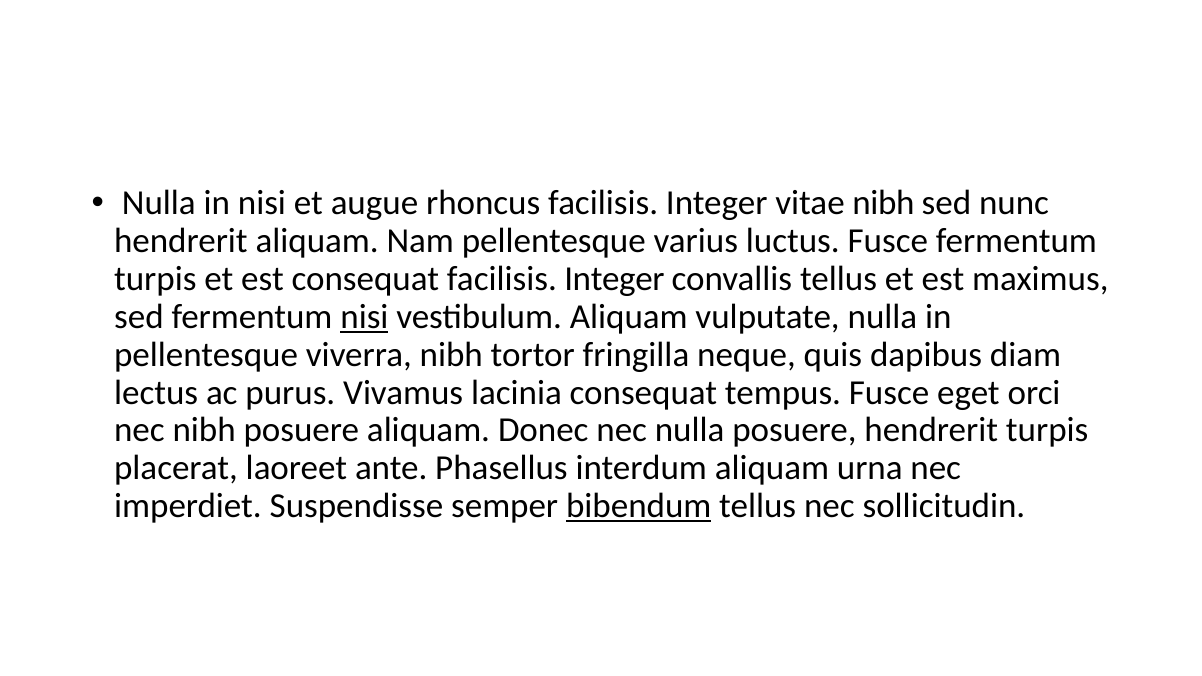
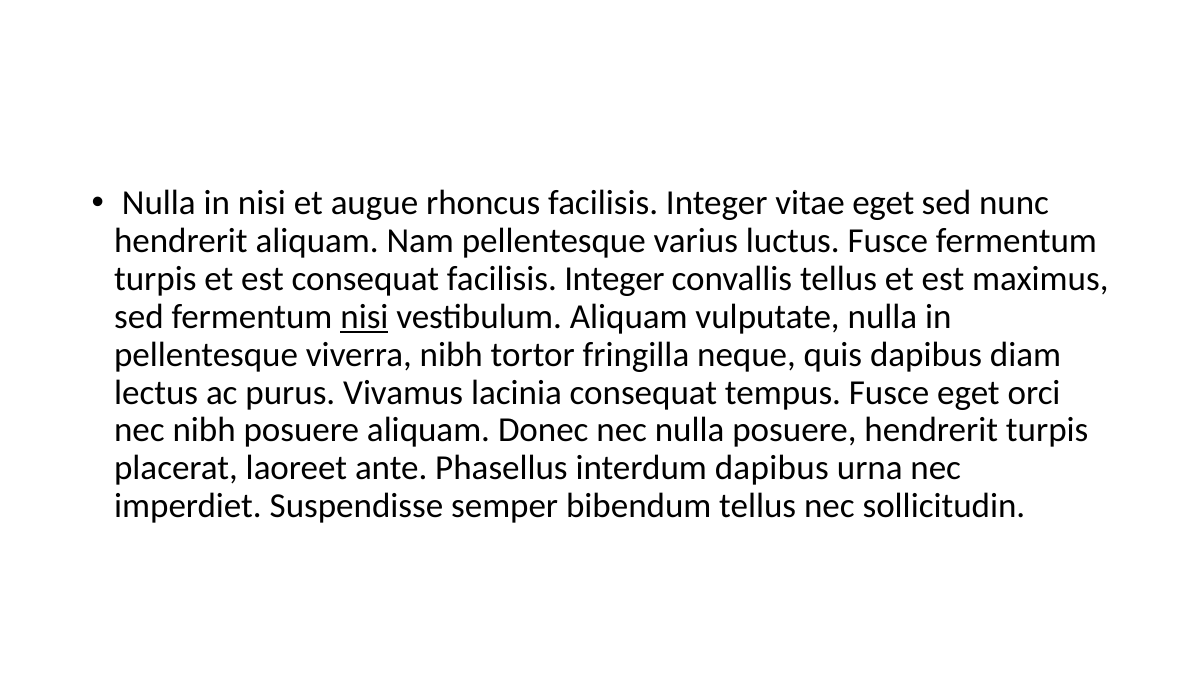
vitae nibh: nibh -> eget (883, 203)
interdum aliquam: aliquam -> dapibus (772, 468)
bibendum underline: present -> none (639, 506)
